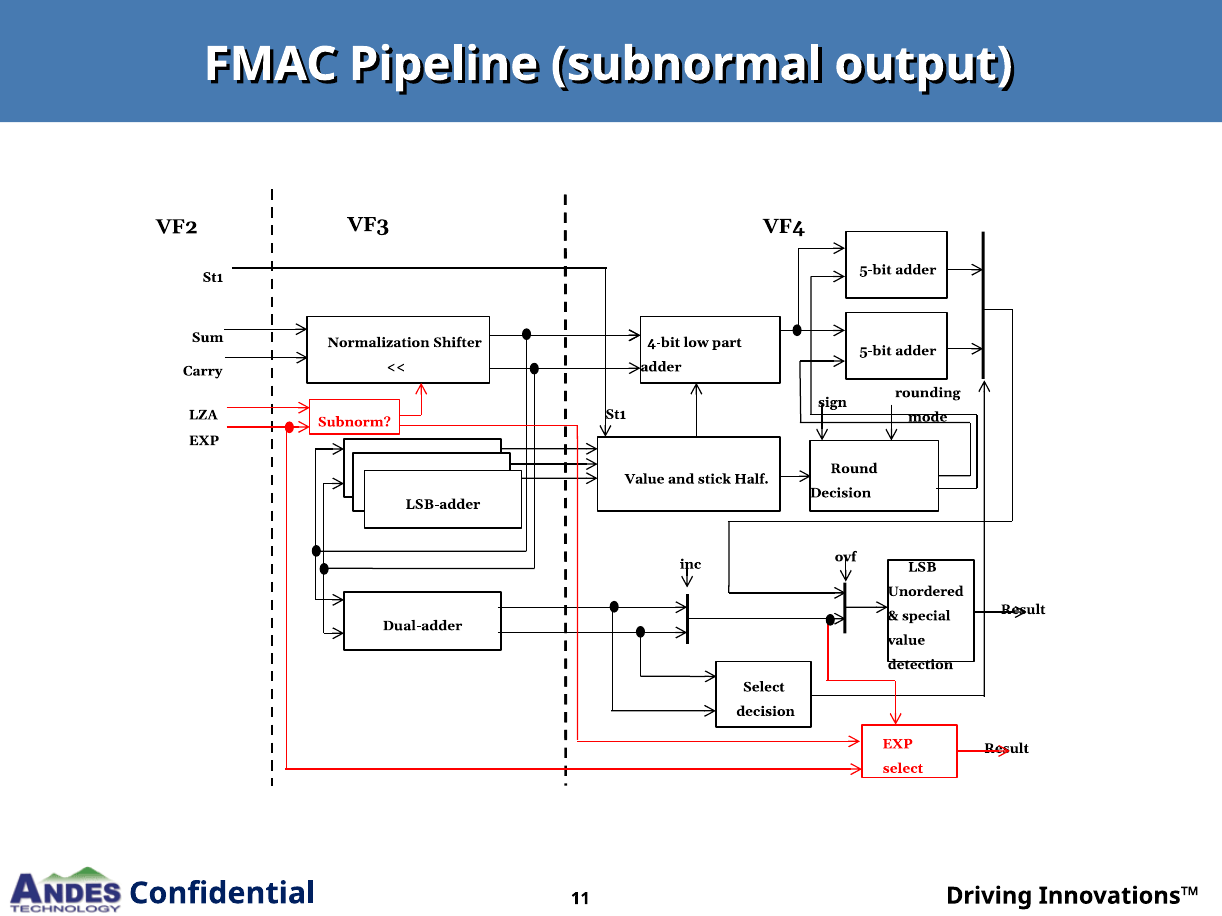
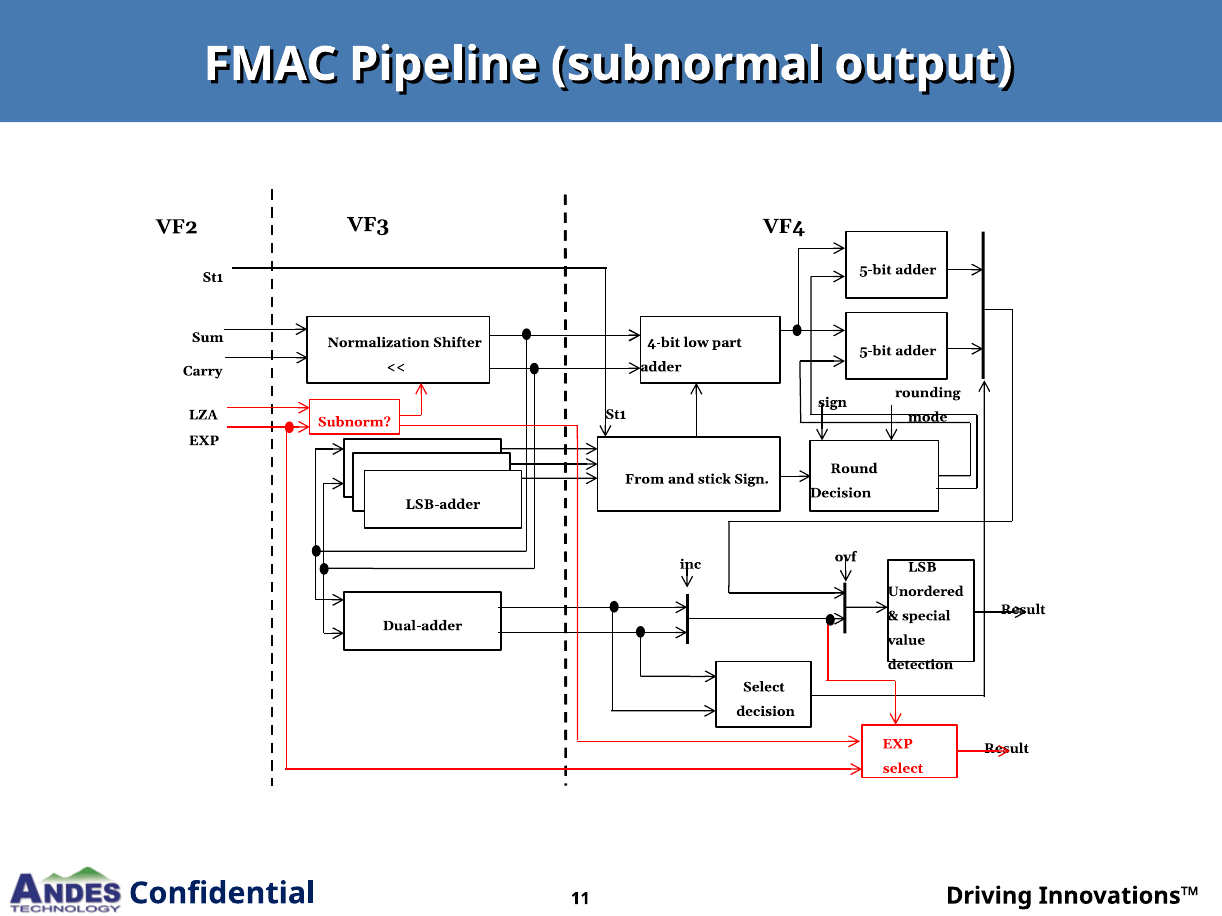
Value: Value -> From (644, 479)
stick Half: Half -> Sign (752, 479)
